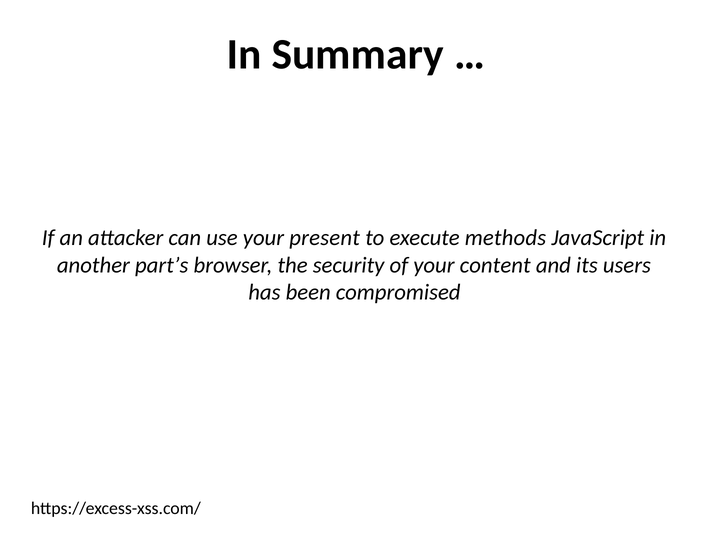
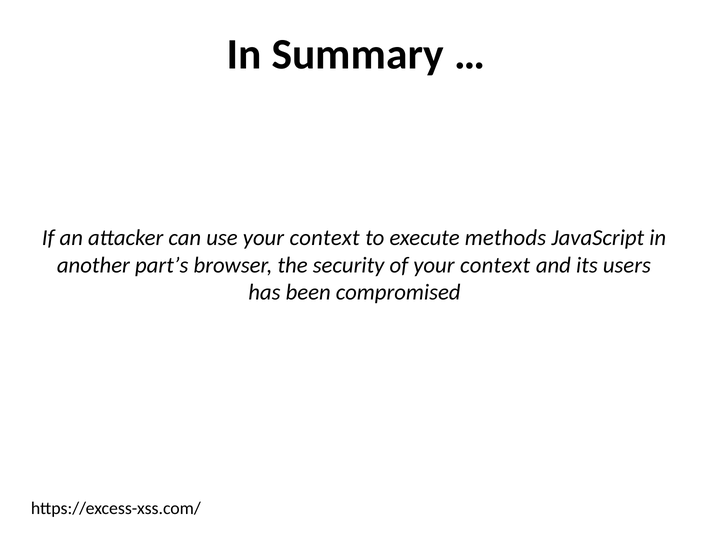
use your present: present -> context (325, 238)
of your content: content -> context (495, 265)
